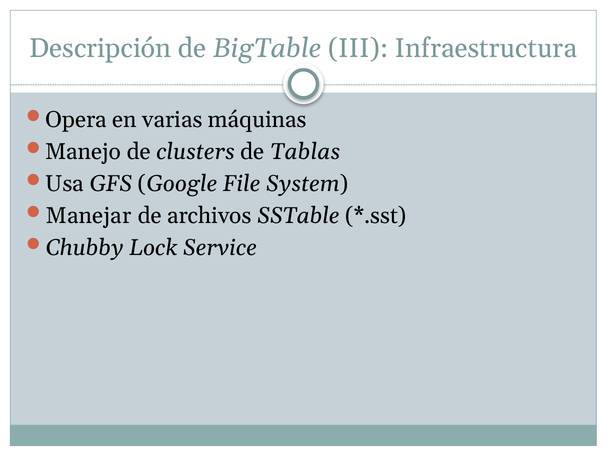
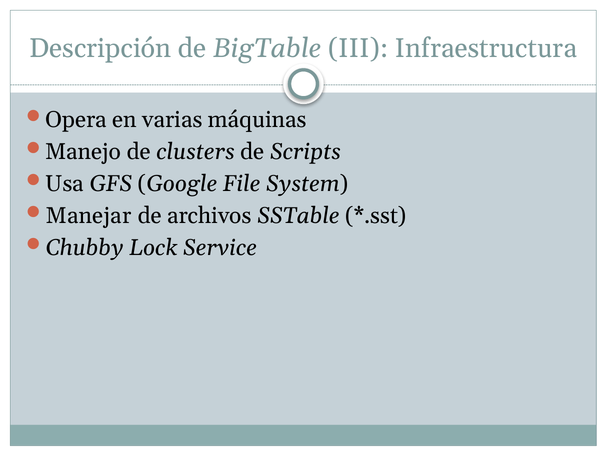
Tablas: Tablas -> Scripts (305, 152)
